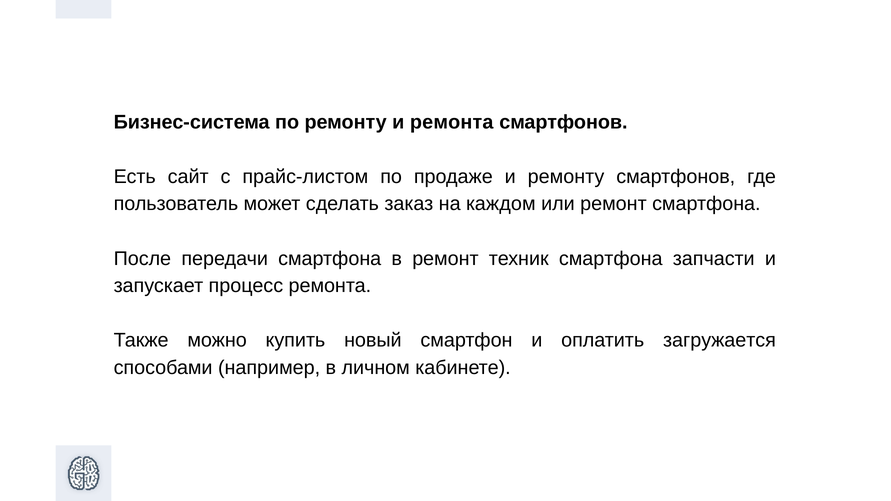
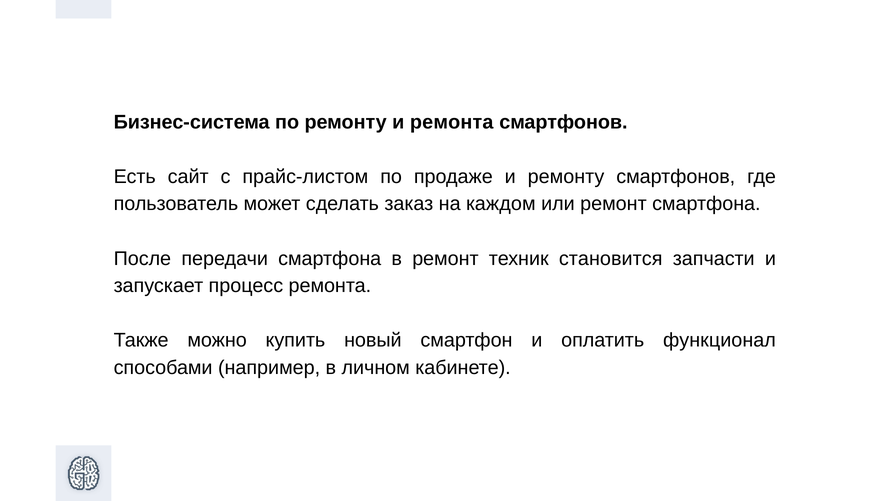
техник смартфона: смартфона -> становится (611, 259)
загружается: загружается -> функционал (719, 341)
